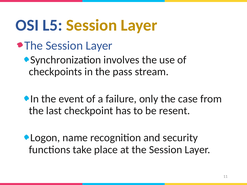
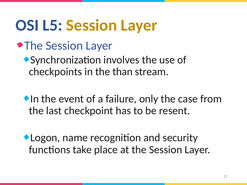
pass: pass -> than (123, 72)
